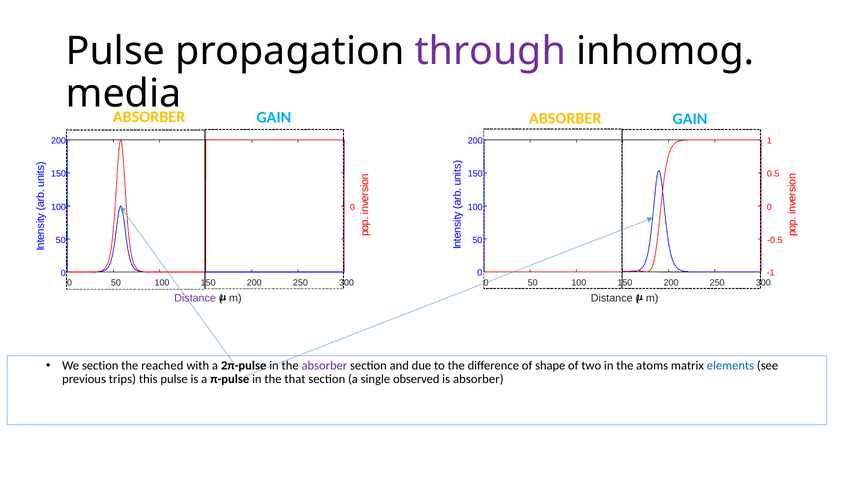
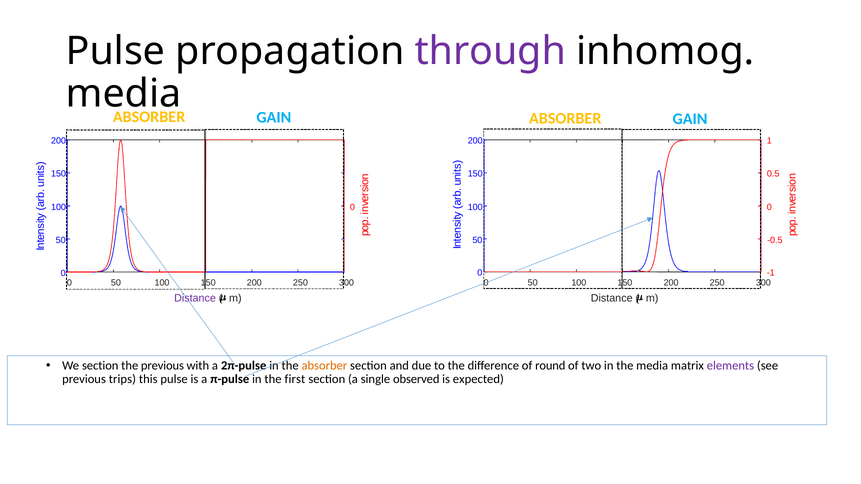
the reached: reached -> previous (162, 366)
absorber colour: purple -> orange (324, 366)
shape: shape -> round (550, 366)
the atoms: atoms -> media (652, 366)
elements colour: blue -> purple (730, 366)
that: that -> first (295, 380)
is absorber: absorber -> expected (478, 380)
